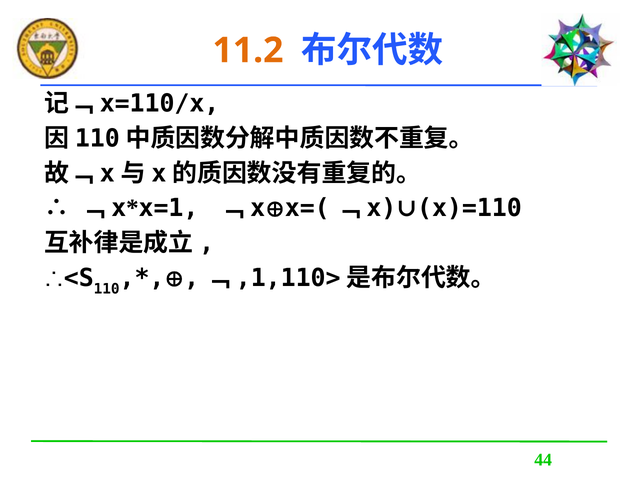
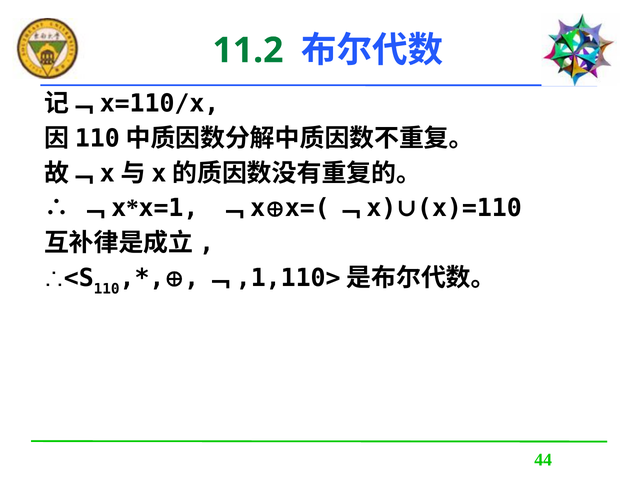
11.2 colour: orange -> green (248, 50)
